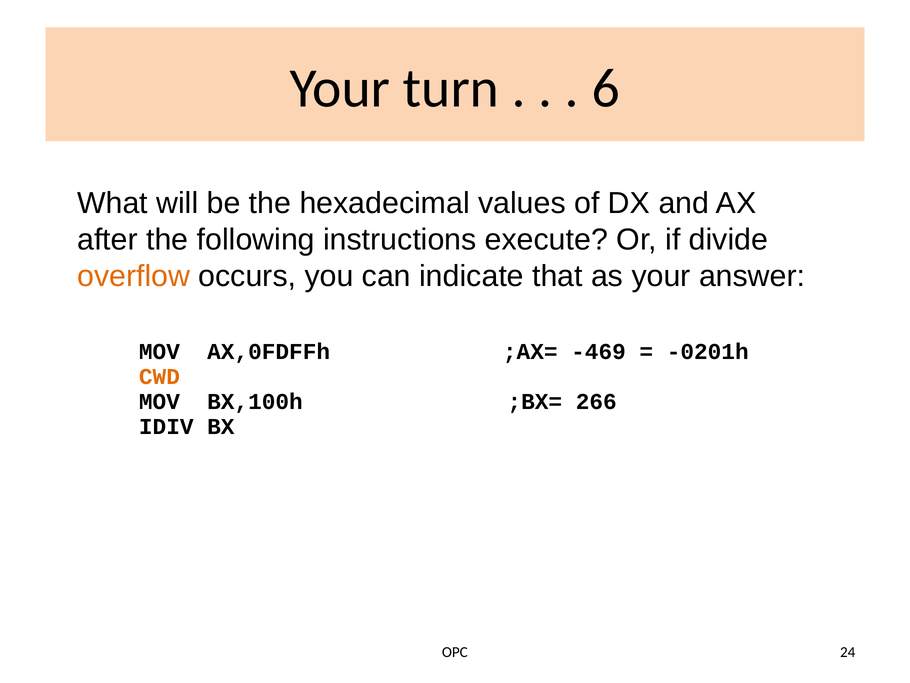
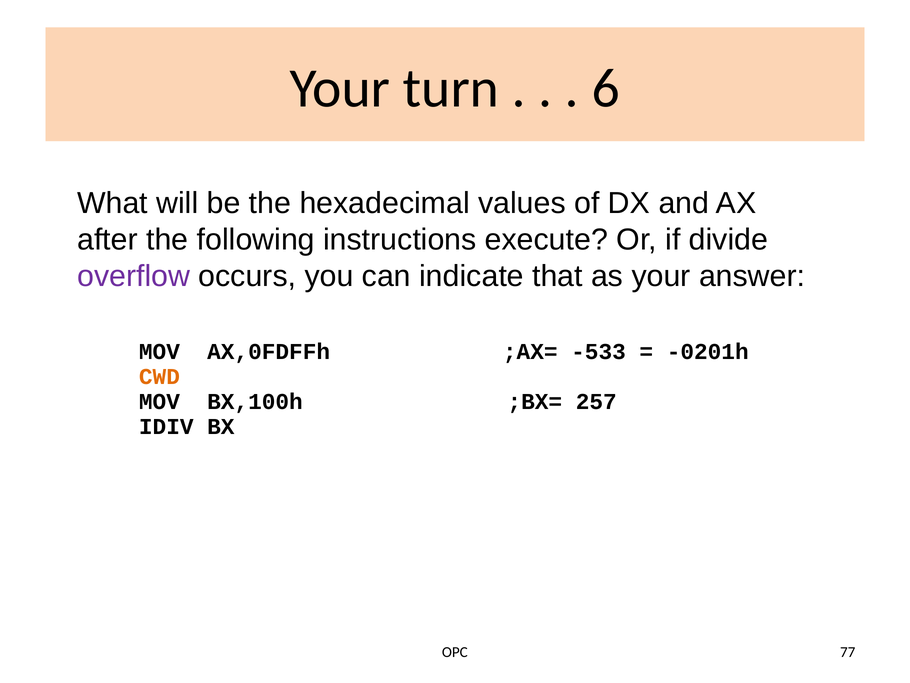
overflow colour: orange -> purple (134, 276)
-469: -469 -> -533 (599, 351)
266: 266 -> 257 (596, 402)
24: 24 -> 77 (848, 652)
